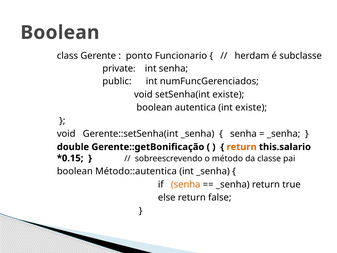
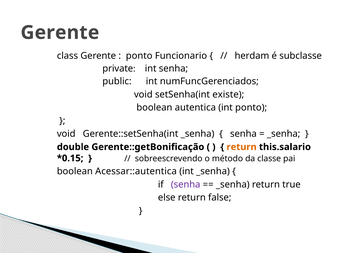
Boolean: Boolean -> Gerente (60, 33)
int existe: existe -> ponto (251, 107)
Método::autentica: Método::autentica -> Acessar::autentica (136, 171)
senha colour: orange -> purple (186, 184)
